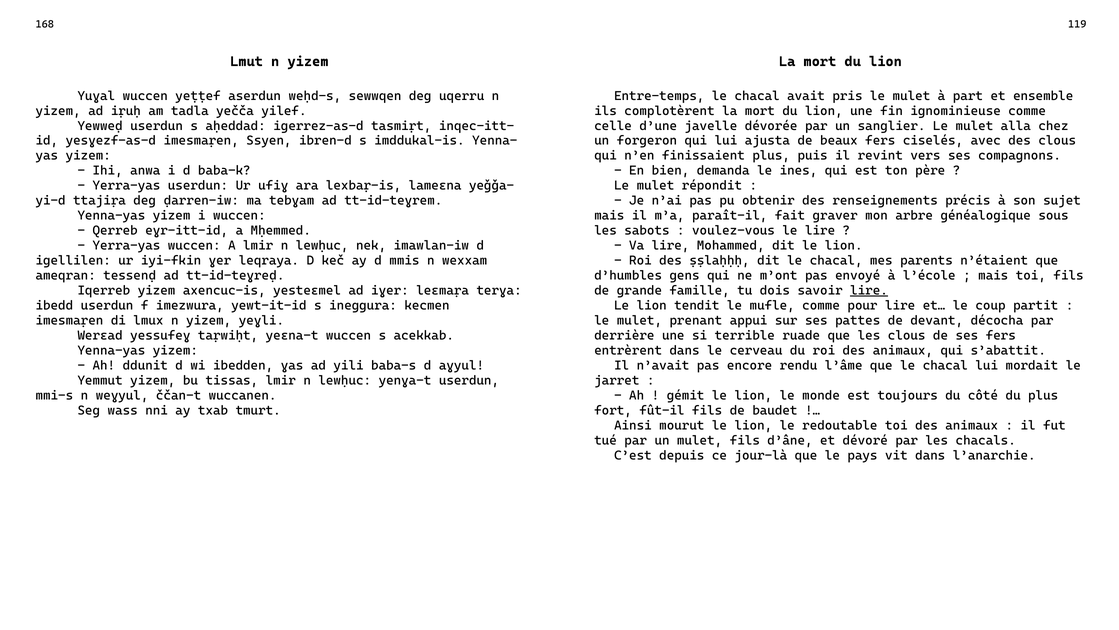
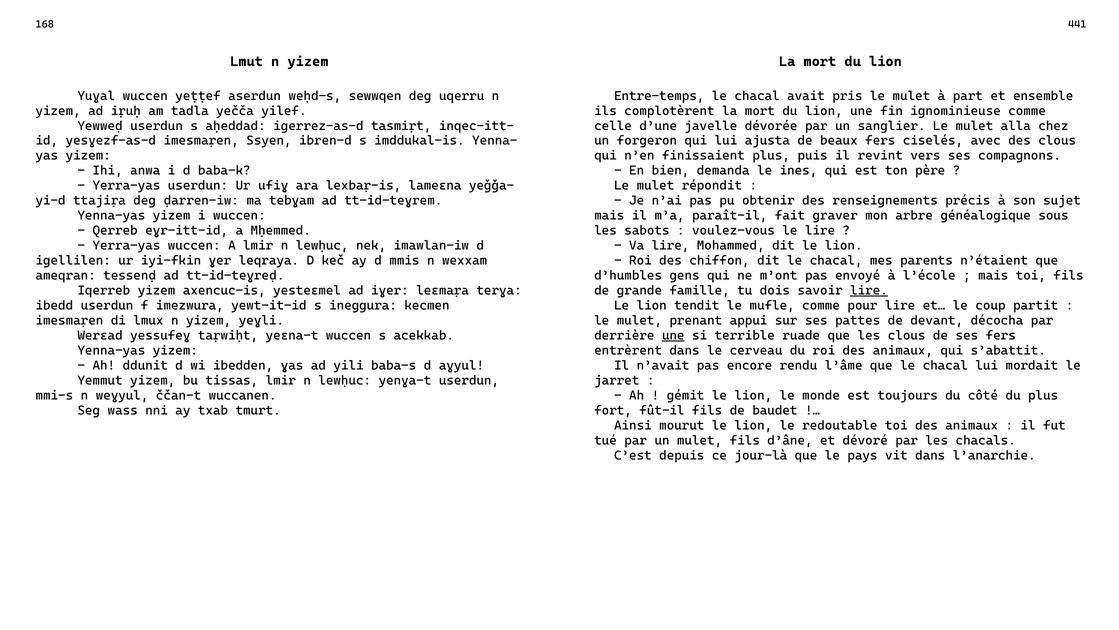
119: 119 -> 441 (1077, 24)
ṣṣlaḥḥḥ: ṣṣlaḥḥḥ -> chiffon (719, 260)
une underline: none -> present (673, 335)
